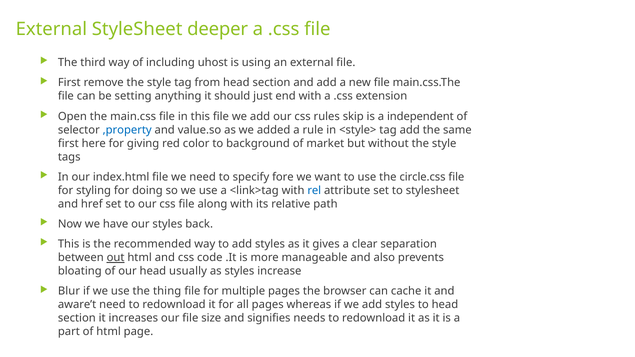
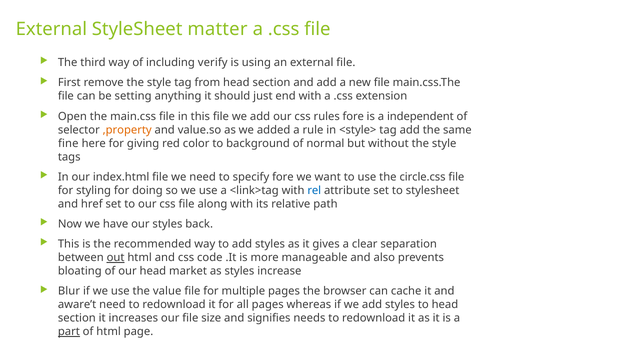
deeper: deeper -> matter (217, 29)
uhost: uhost -> verify (213, 63)
rules skip: skip -> fore (353, 116)
,property colour: blue -> orange (127, 130)
first: first -> fine (68, 143)
market: market -> normal (325, 143)
usually: usually -> market (188, 271)
thing: thing -> value (167, 291)
part underline: none -> present (69, 332)
